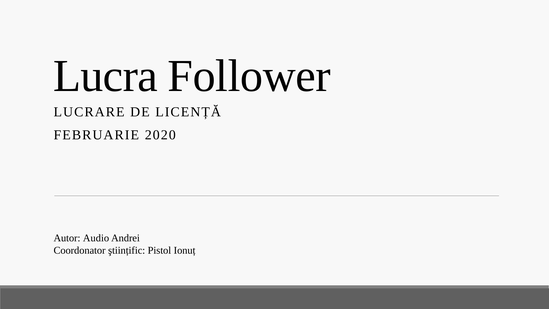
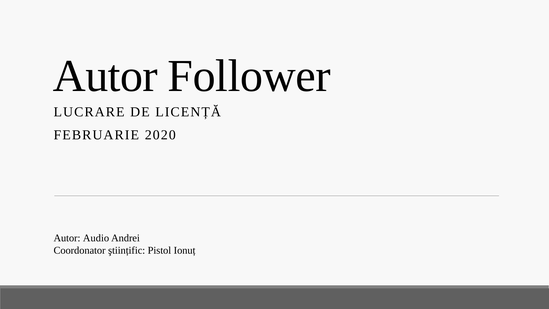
Lucra: Lucra -> Autor (105, 76)
